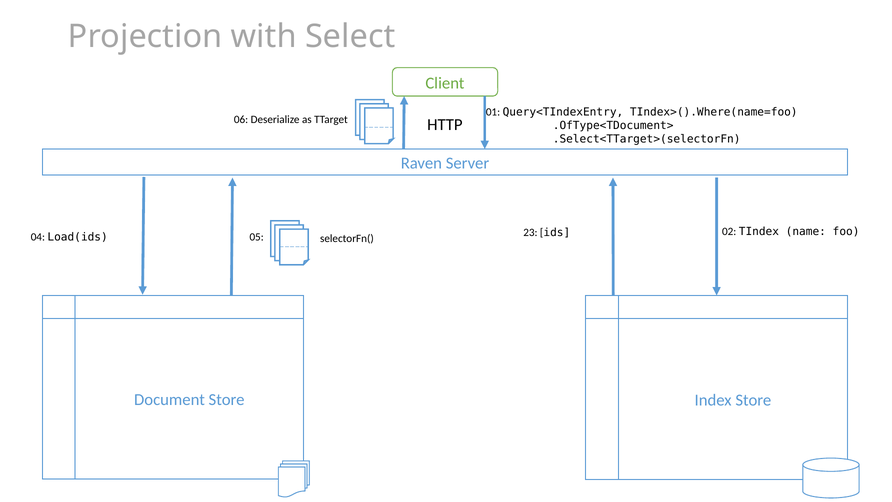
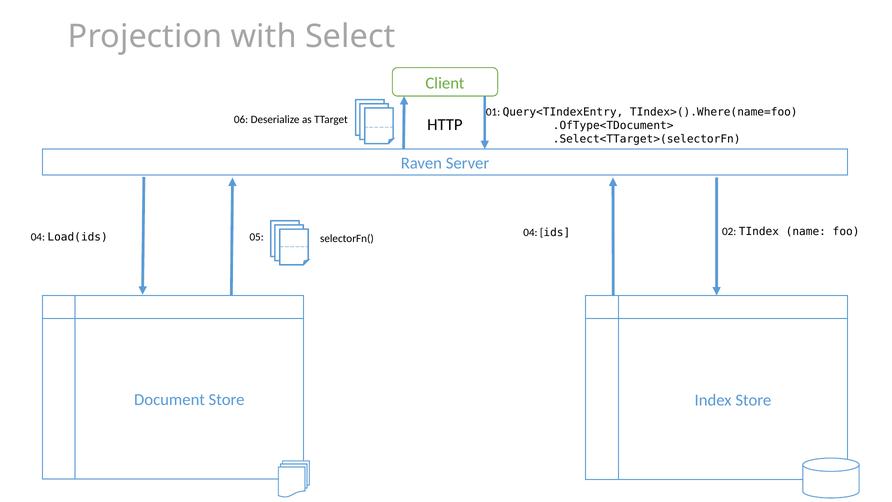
23: 23 -> 04 (530, 233)
